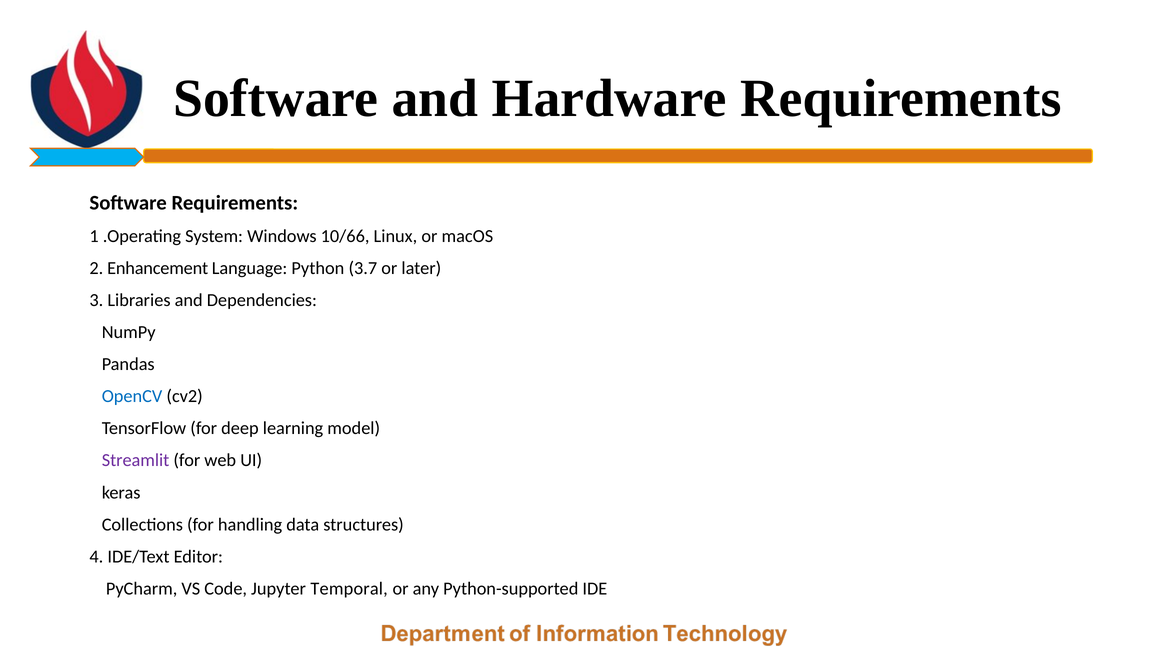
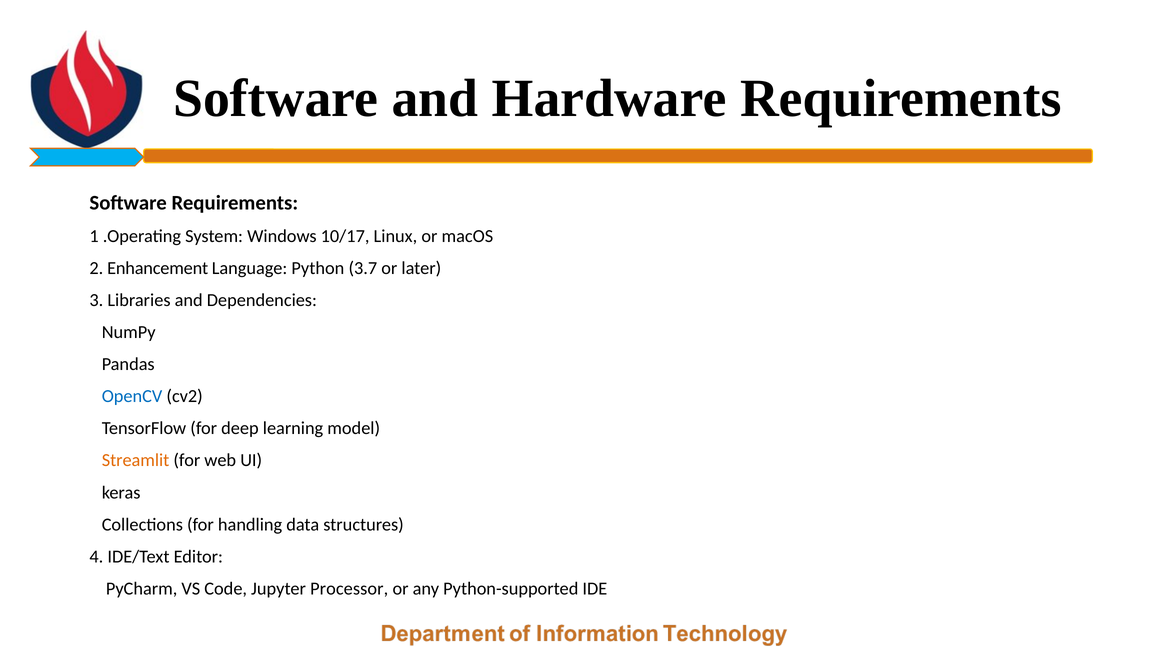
10/66: 10/66 -> 10/17 (345, 236)
Streamlit colour: purple -> orange (136, 460)
Temporal: Temporal -> Processor (349, 588)
